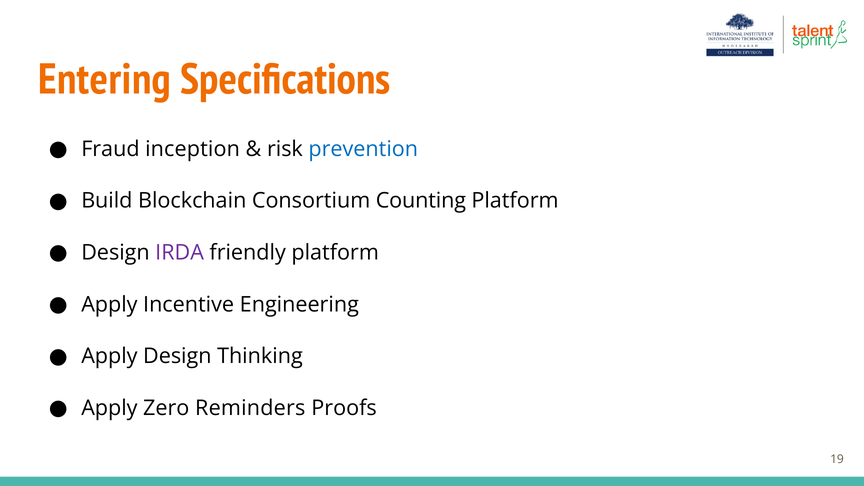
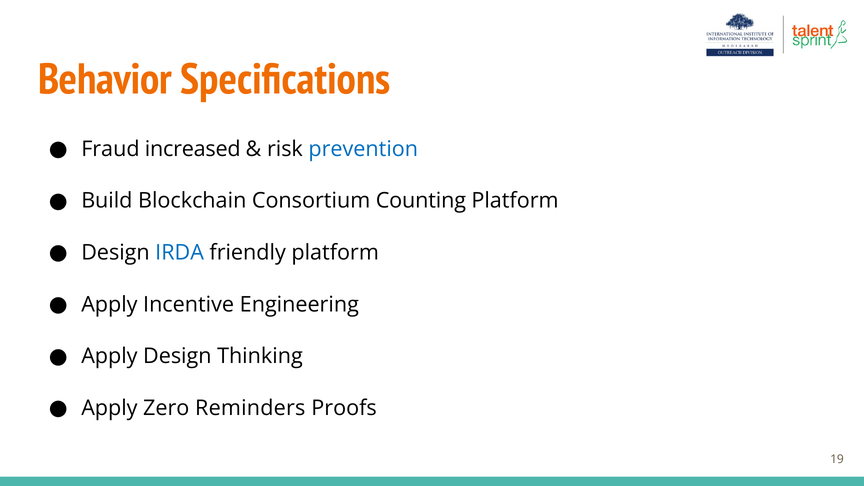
Entering: Entering -> Behavior (105, 80)
inception: inception -> increased (193, 149)
IRDA colour: purple -> blue (180, 253)
